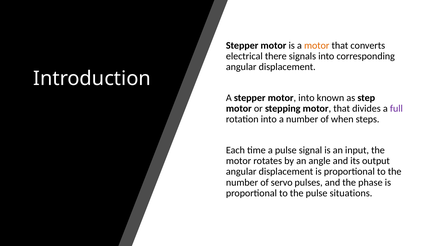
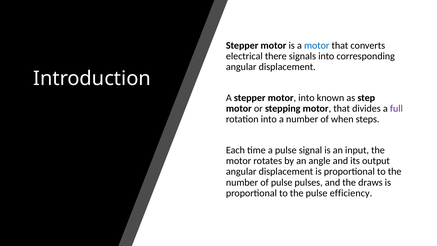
motor colour: orange -> blue (317, 45)
of servo: servo -> pulse (282, 182)
phase: phase -> draws (370, 182)
situations: situations -> efficiency (351, 193)
